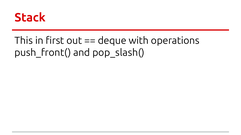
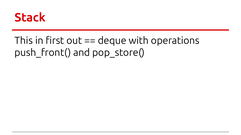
pop_slash(: pop_slash( -> pop_store( (119, 53)
